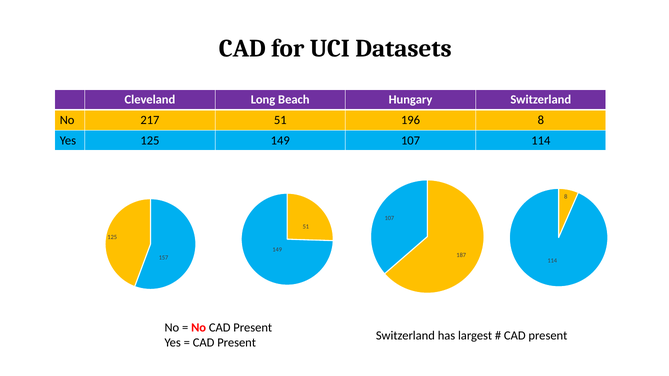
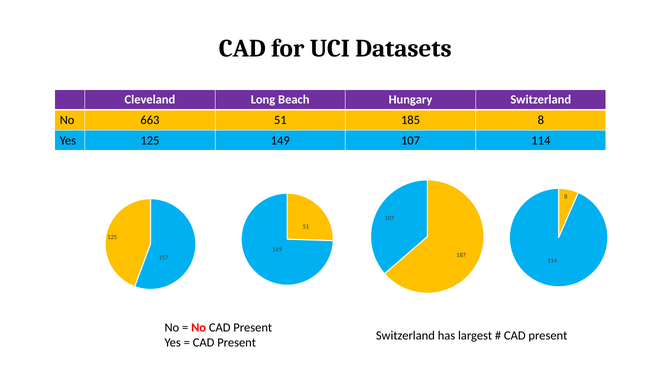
217: 217 -> 663 (150, 120)
196: 196 -> 185 (411, 120)
